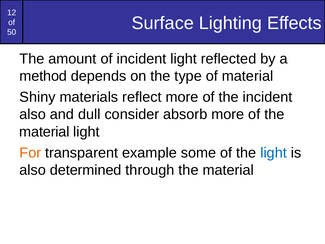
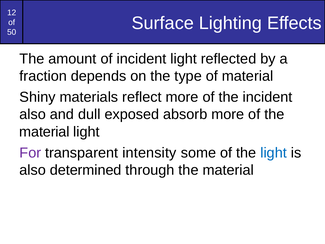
method: method -> fraction (43, 76)
consider: consider -> exposed (132, 114)
For colour: orange -> purple (30, 153)
example: example -> intensity (149, 153)
